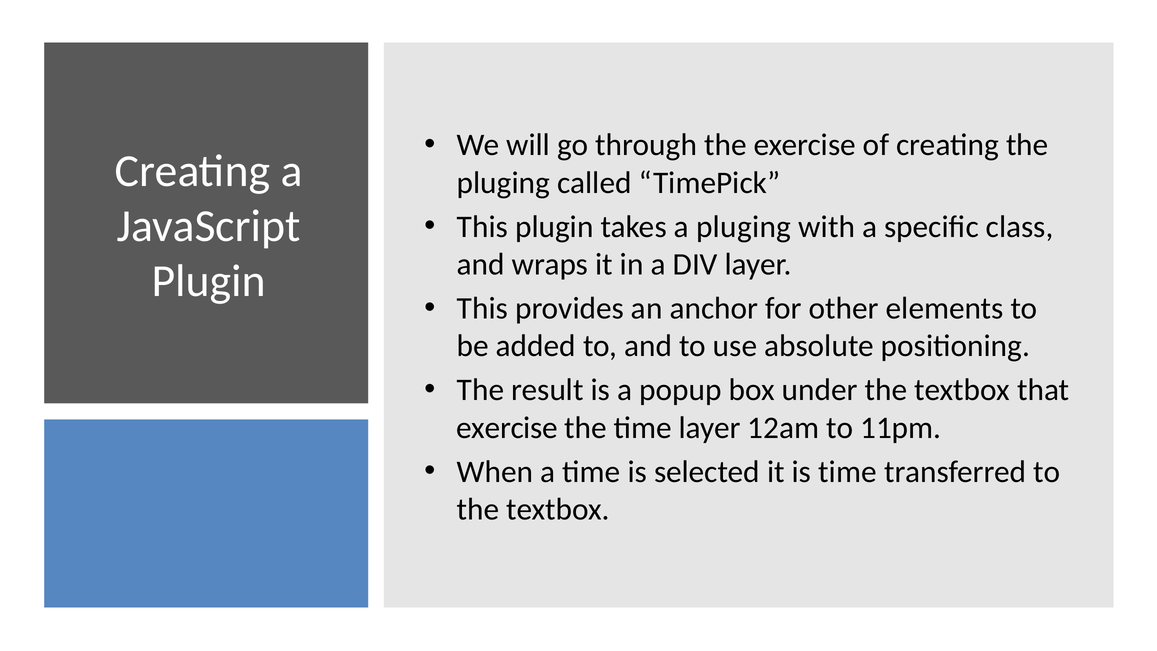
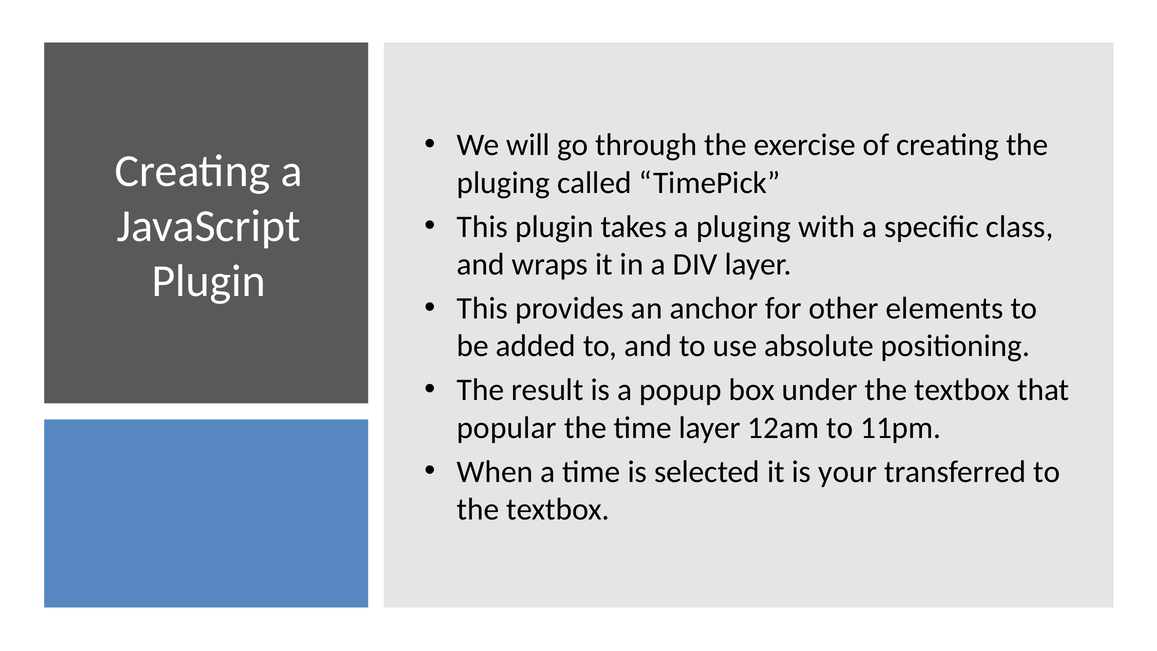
exercise: exercise -> popular (507, 428)
is time: time -> your (848, 472)
